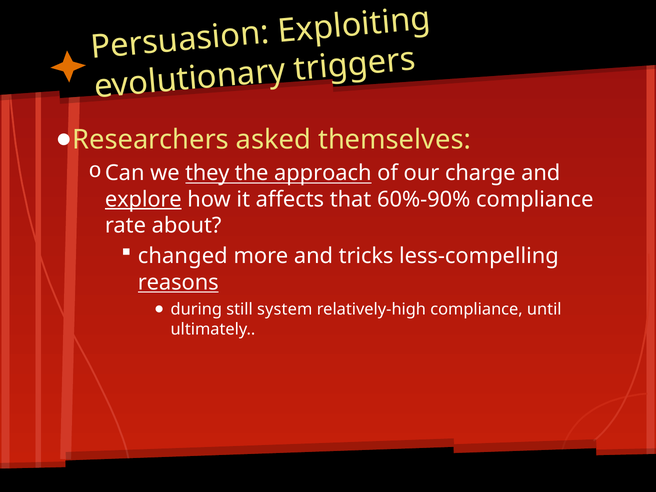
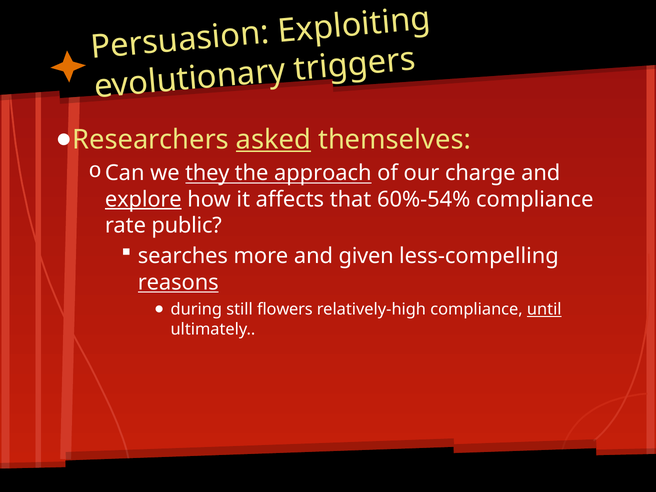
asked underline: none -> present (274, 140)
60%-90%: 60%-90% -> 60%-54% (424, 199)
about: about -> public (187, 226)
changed: changed -> searches (183, 256)
tricks: tricks -> given (366, 256)
system: system -> flowers (285, 309)
until underline: none -> present (544, 309)
